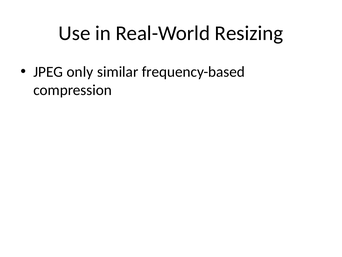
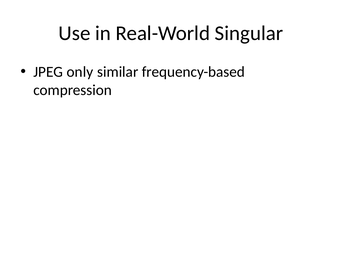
Resizing: Resizing -> Singular (249, 33)
